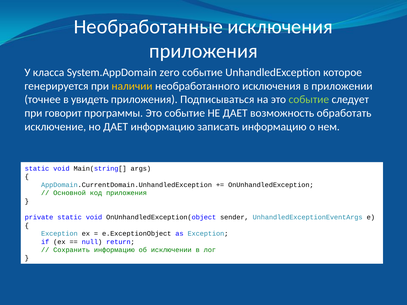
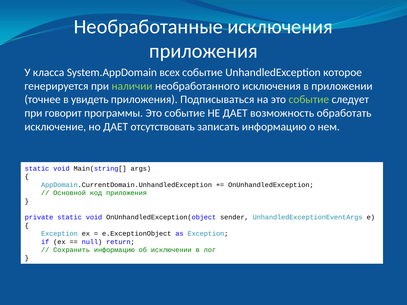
zero: zero -> всех (170, 73)
наличии colour: yellow -> light green (132, 86)
ДАЕТ информацию: информацию -> отсутствовать (163, 127)
